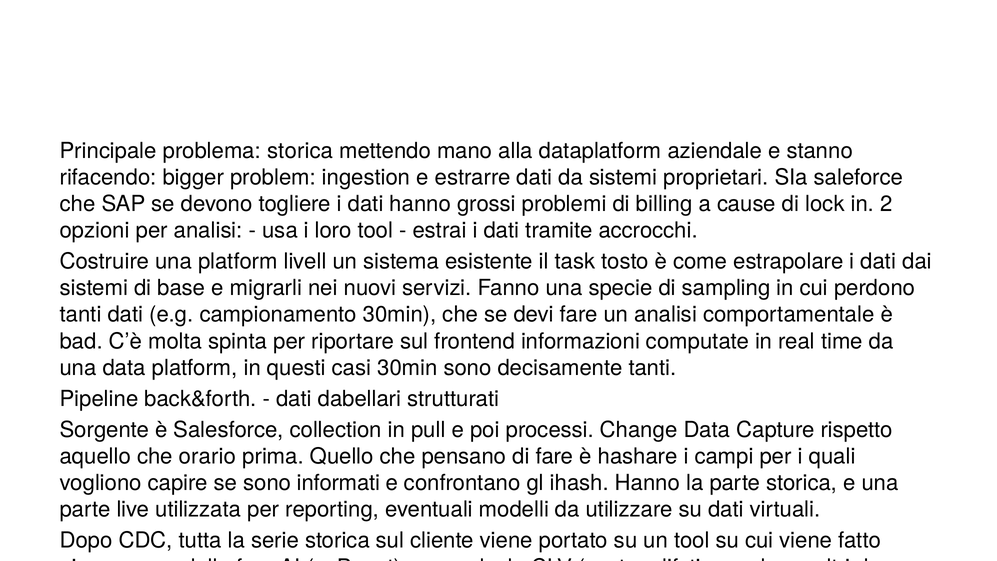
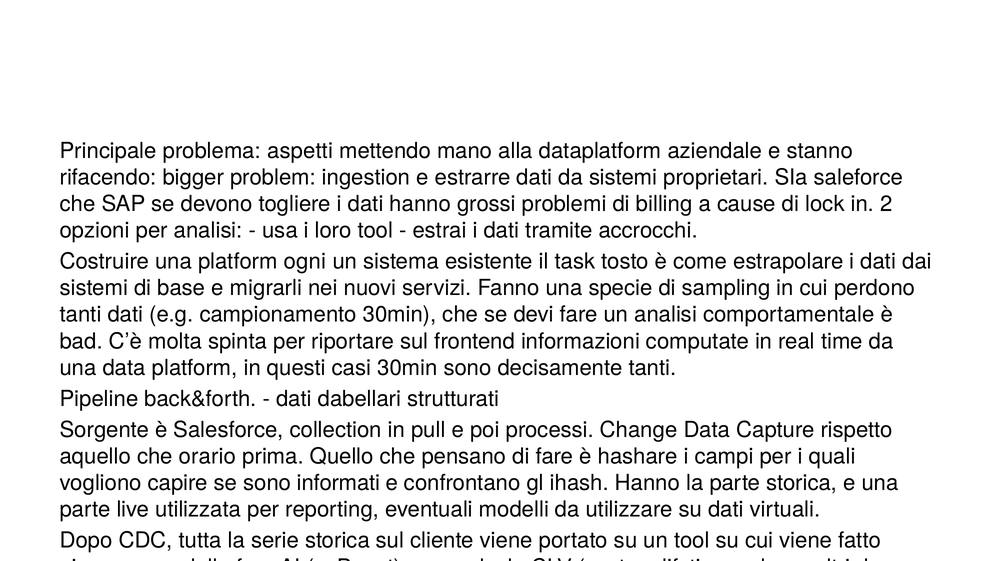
problema storica: storica -> aspetti (300, 151)
platform livell: livell -> ogni (305, 261)
